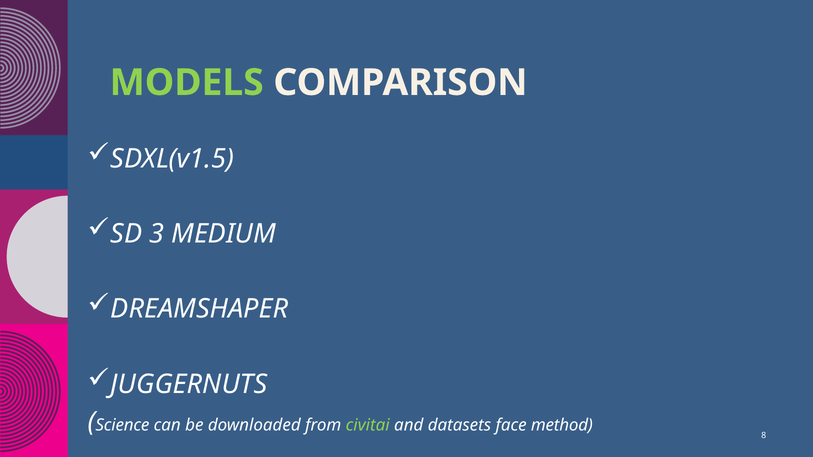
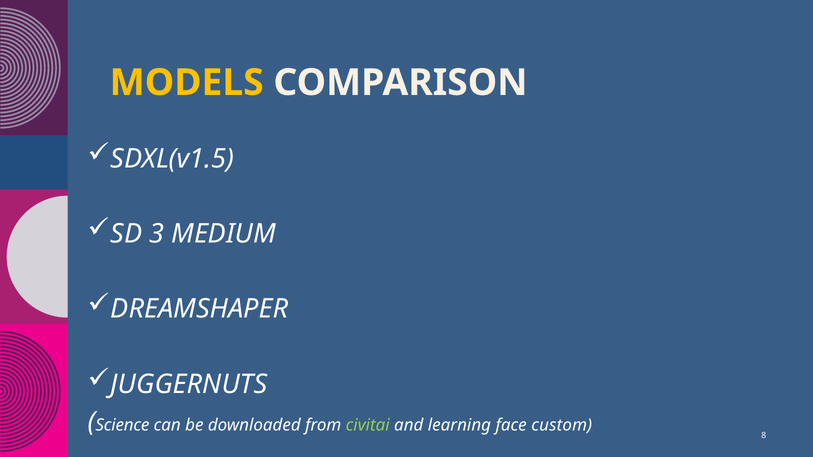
MODELS colour: light green -> yellow (187, 83)
datasets: datasets -> learning (459, 425)
method: method -> custom (562, 425)
